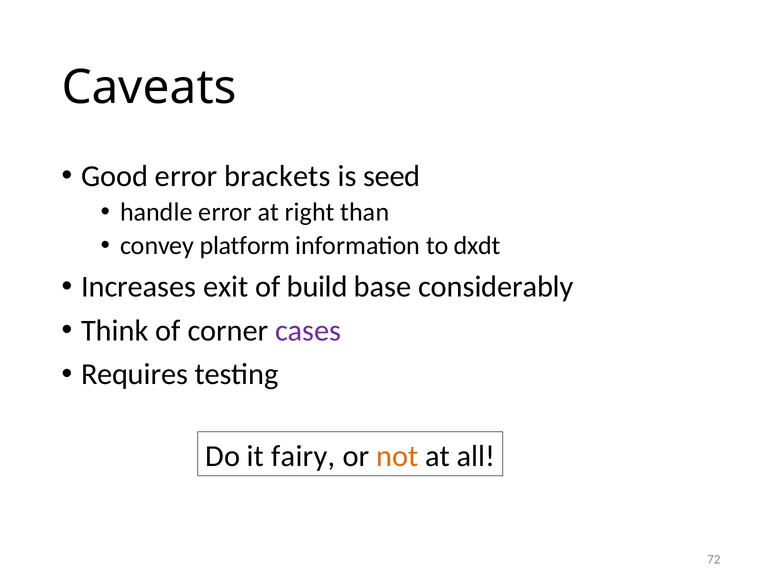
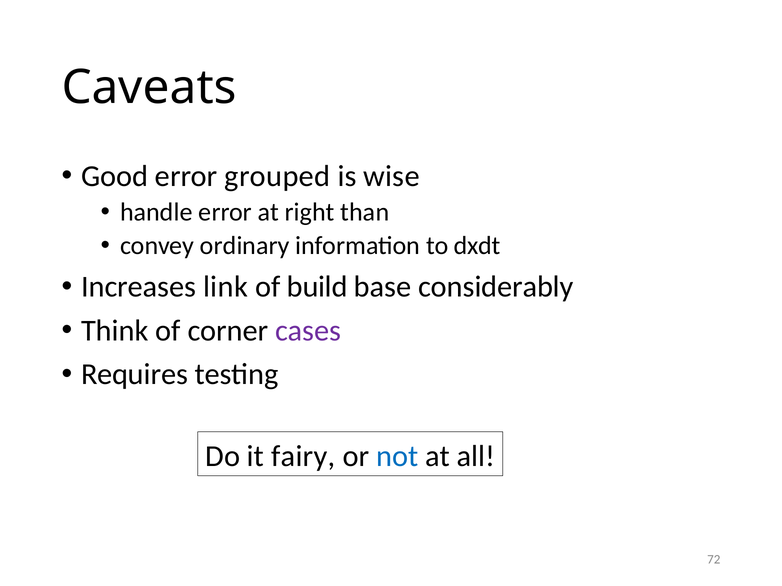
brackets: brackets -> grouped (277, 176)
seed: seed -> wise (392, 176)
platform: platform -> ordinary (245, 246)
exit: exit -> link (226, 287)
not colour: orange -> blue (397, 456)
